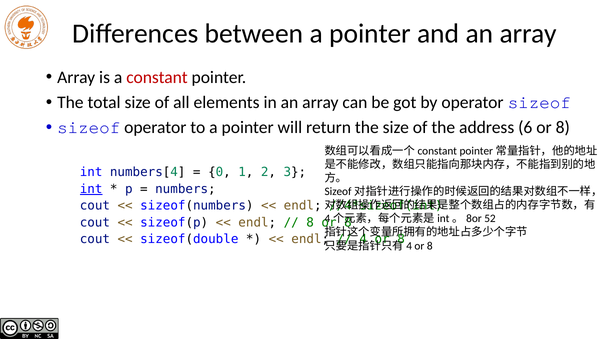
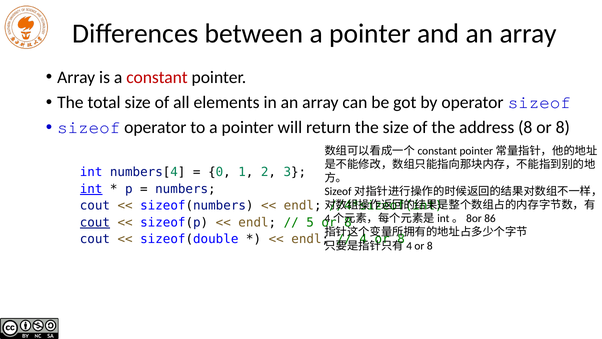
address 6: 6 -> 8 (525, 128)
52: 52 -> 86 (490, 218)
cout underline: none -> present (95, 222)
8: 8 -> 5 (310, 222)
